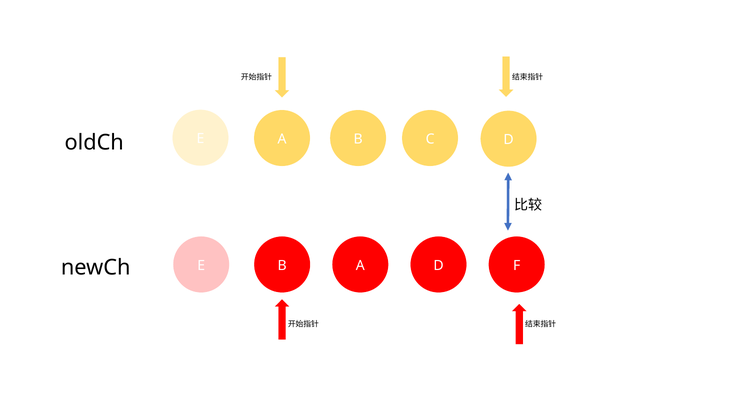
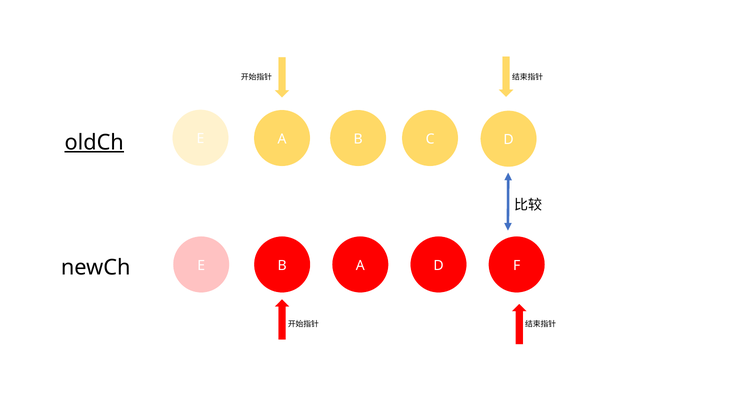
oldCh underline: none -> present (94, 142)
